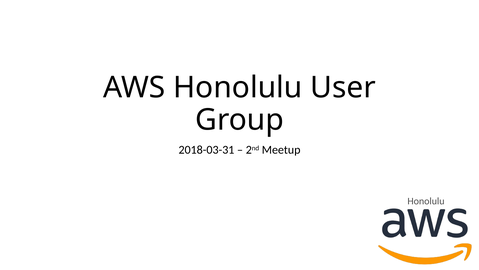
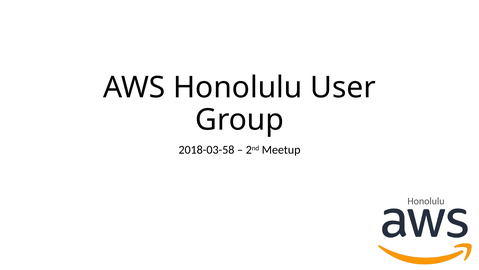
2018-03-31: 2018-03-31 -> 2018-03-58 (206, 150)
